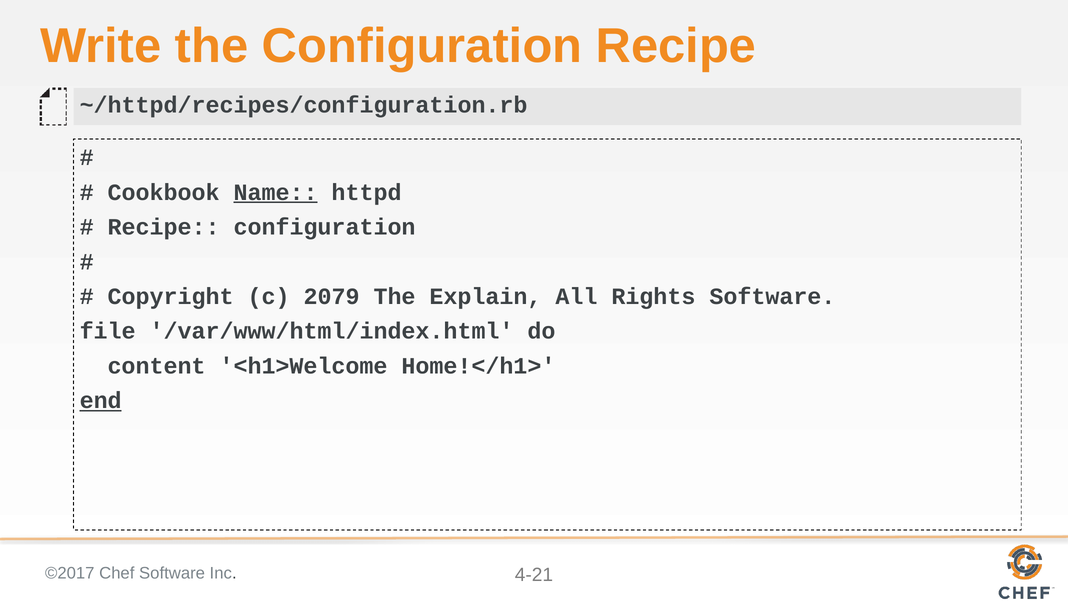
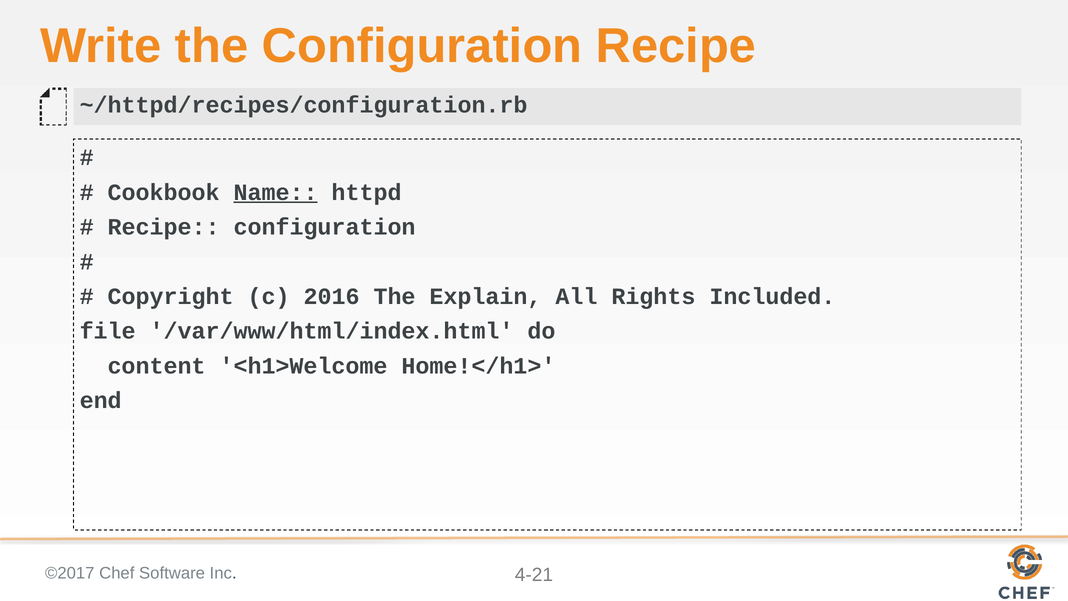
2079: 2079 -> 2016 (332, 296)
Rights Software: Software -> Included (772, 296)
end underline: present -> none (101, 401)
